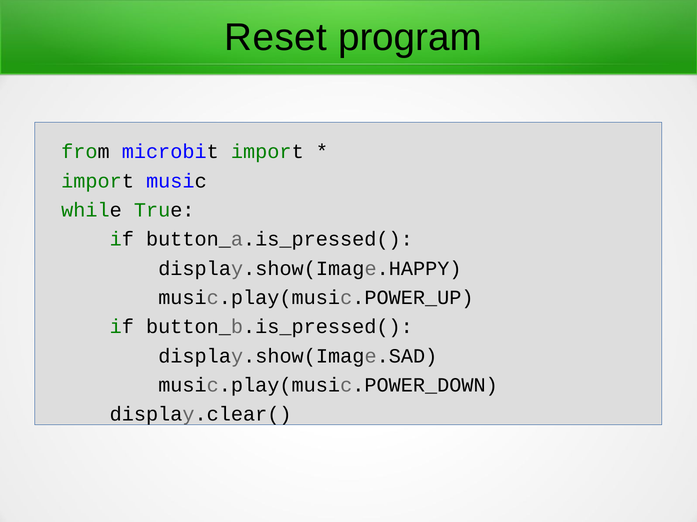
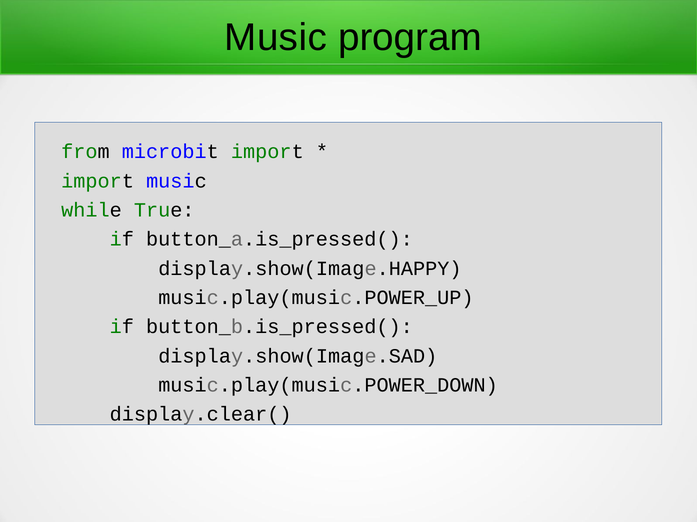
Reset: Reset -> Music (276, 37)
